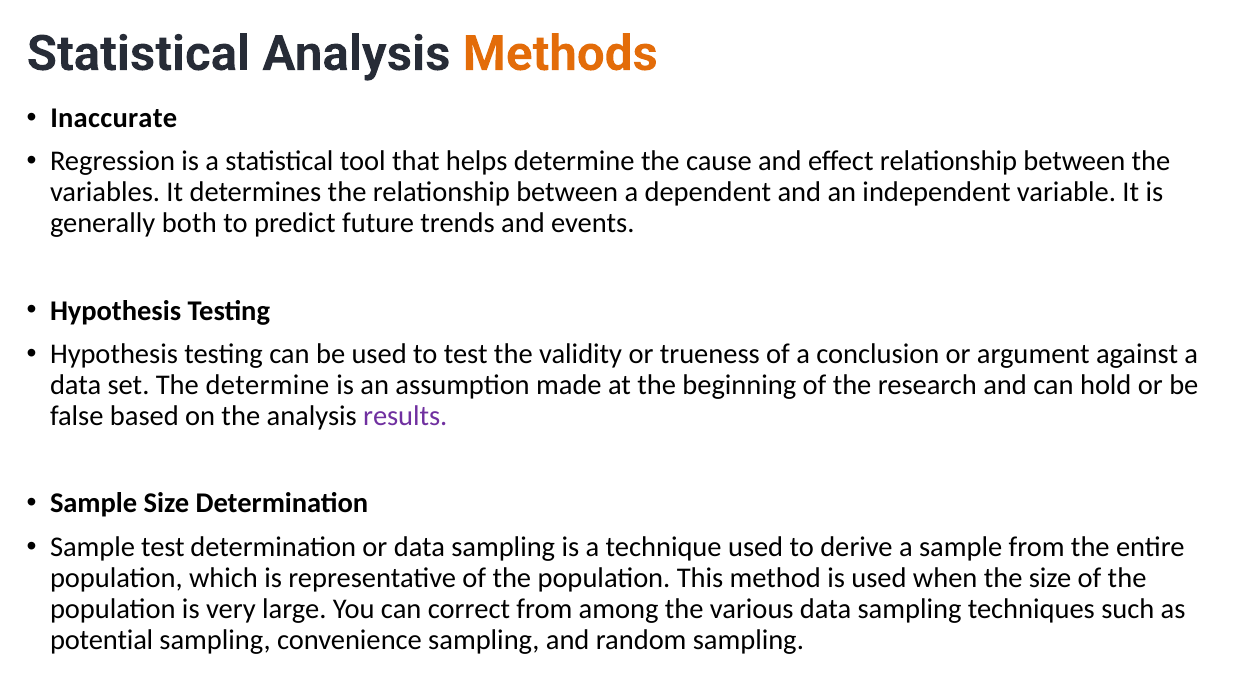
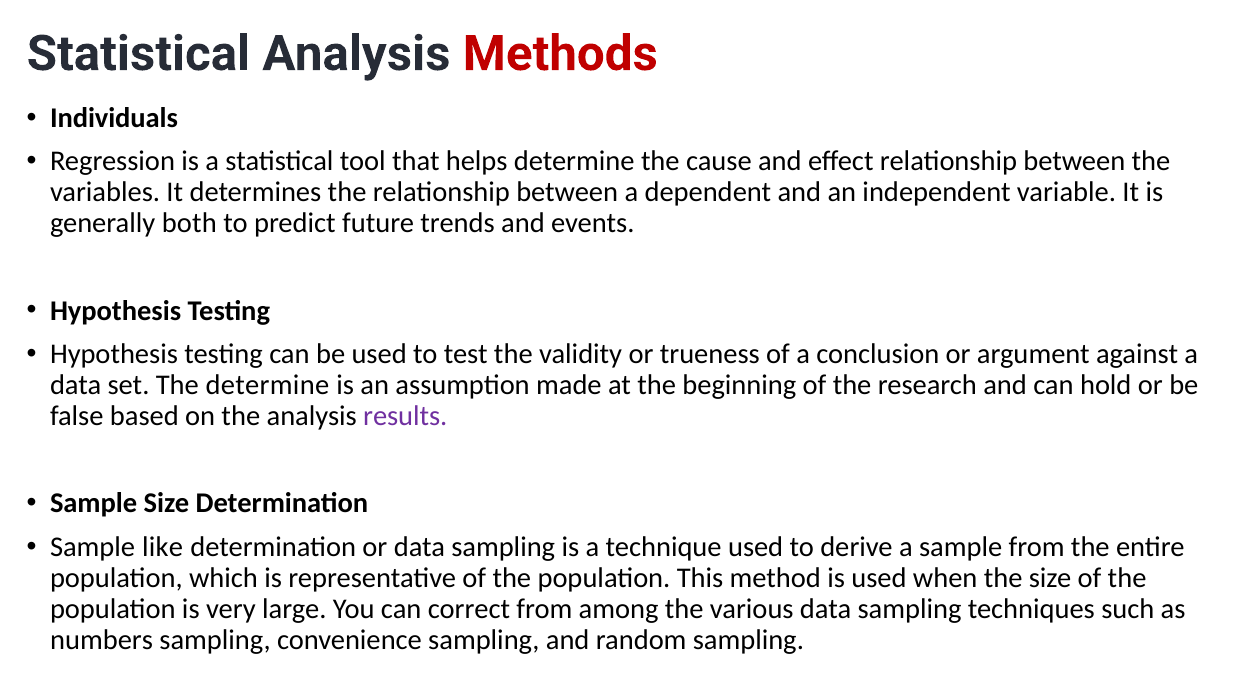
Methods colour: orange -> red (560, 54)
Inaccurate: Inaccurate -> Individuals (114, 118)
Sample test: test -> like (163, 547)
potential: potential -> numbers (102, 640)
